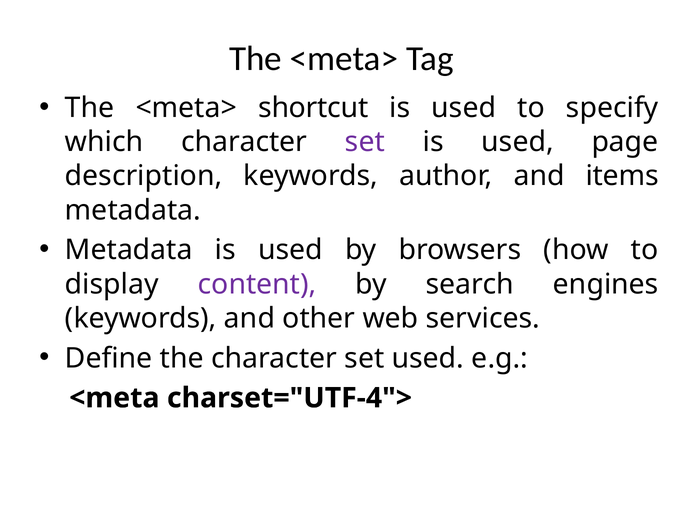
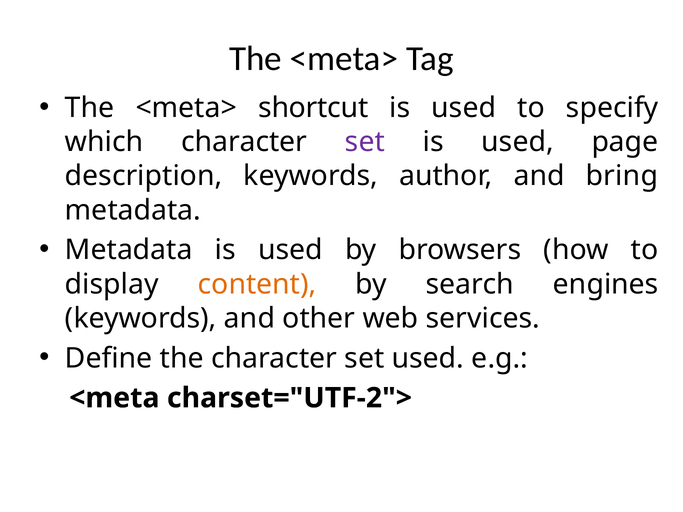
items: items -> bring (622, 176)
content colour: purple -> orange (257, 284)
charset="UTF-4">: charset="UTF-4"> -> charset="UTF-2"> (289, 398)
